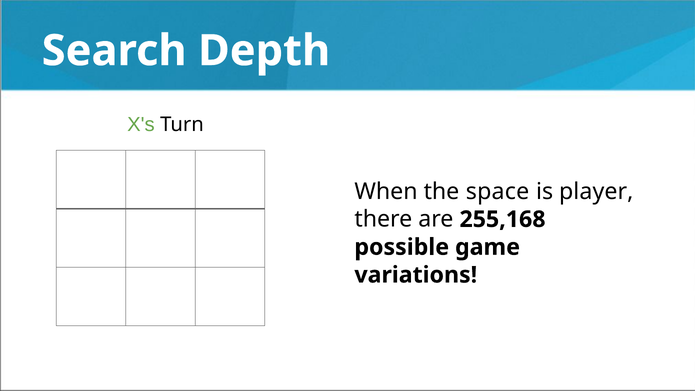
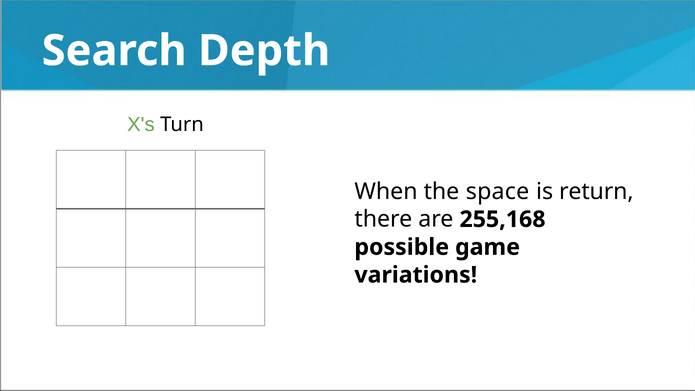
player: player -> return (596, 192)
